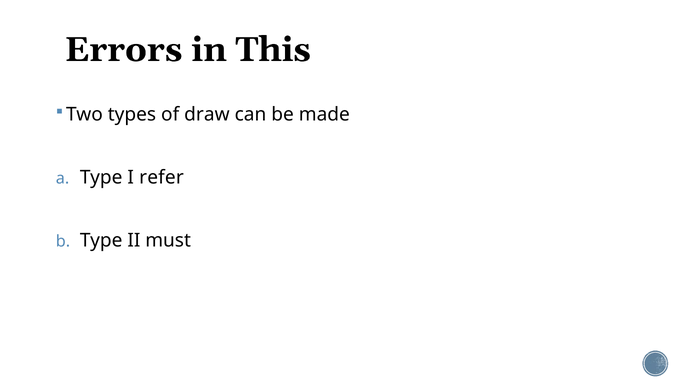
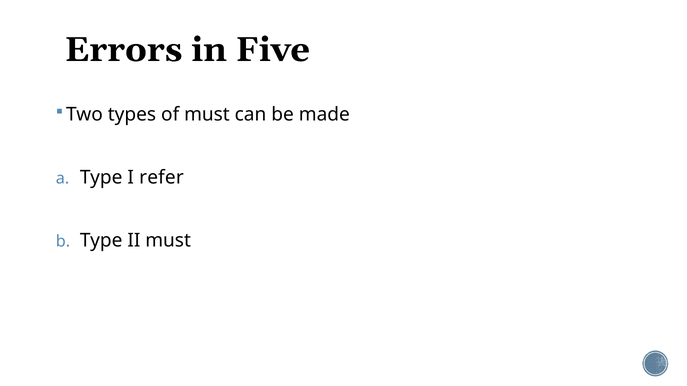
This: This -> Five (273, 50)
of draw: draw -> must (207, 115)
